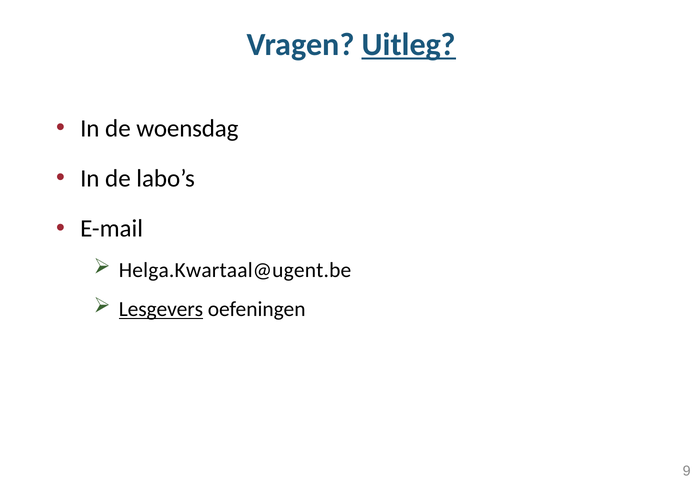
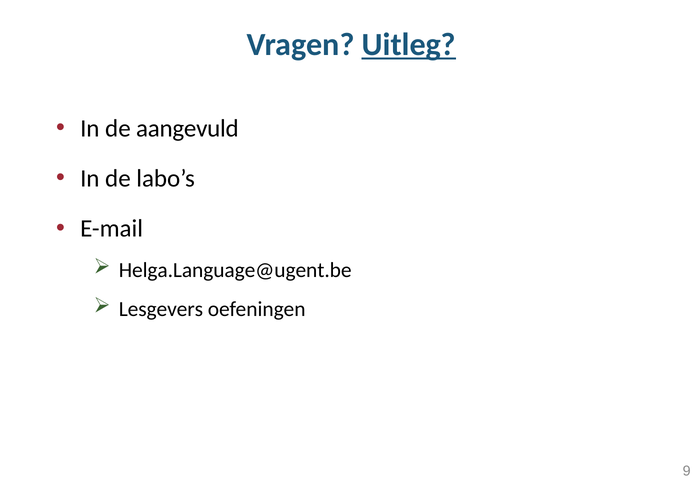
woensdag: woensdag -> aangevuld (187, 128)
Helga.Kwartaal@ugent.be: Helga.Kwartaal@ugent.be -> Helga.Language@ugent.be (235, 270)
Lesgevers underline: present -> none (161, 309)
